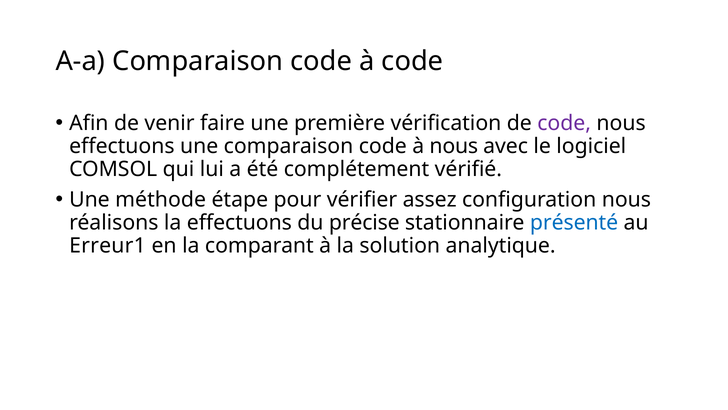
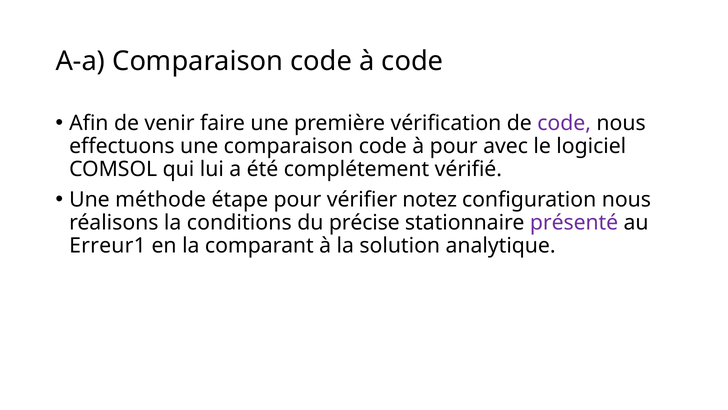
à nous: nous -> pour (454, 146)
assez: assez -> notez (430, 199)
la effectuons: effectuons -> conditions (239, 222)
présenté colour: blue -> purple (574, 222)
